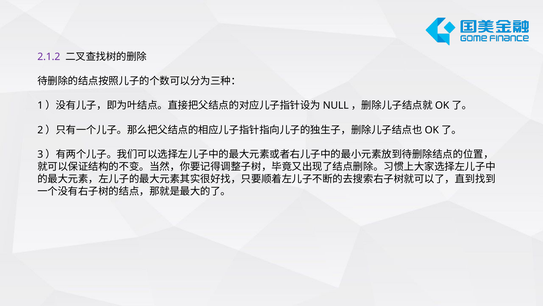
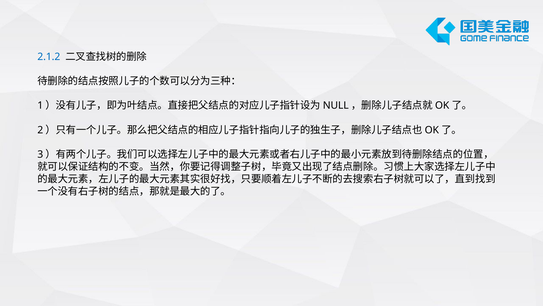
2.1.2 colour: purple -> blue (49, 57)
